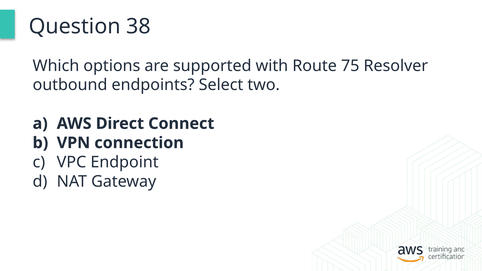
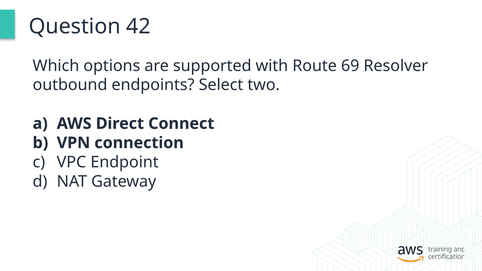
38: 38 -> 42 (138, 26)
75: 75 -> 69 (350, 66)
